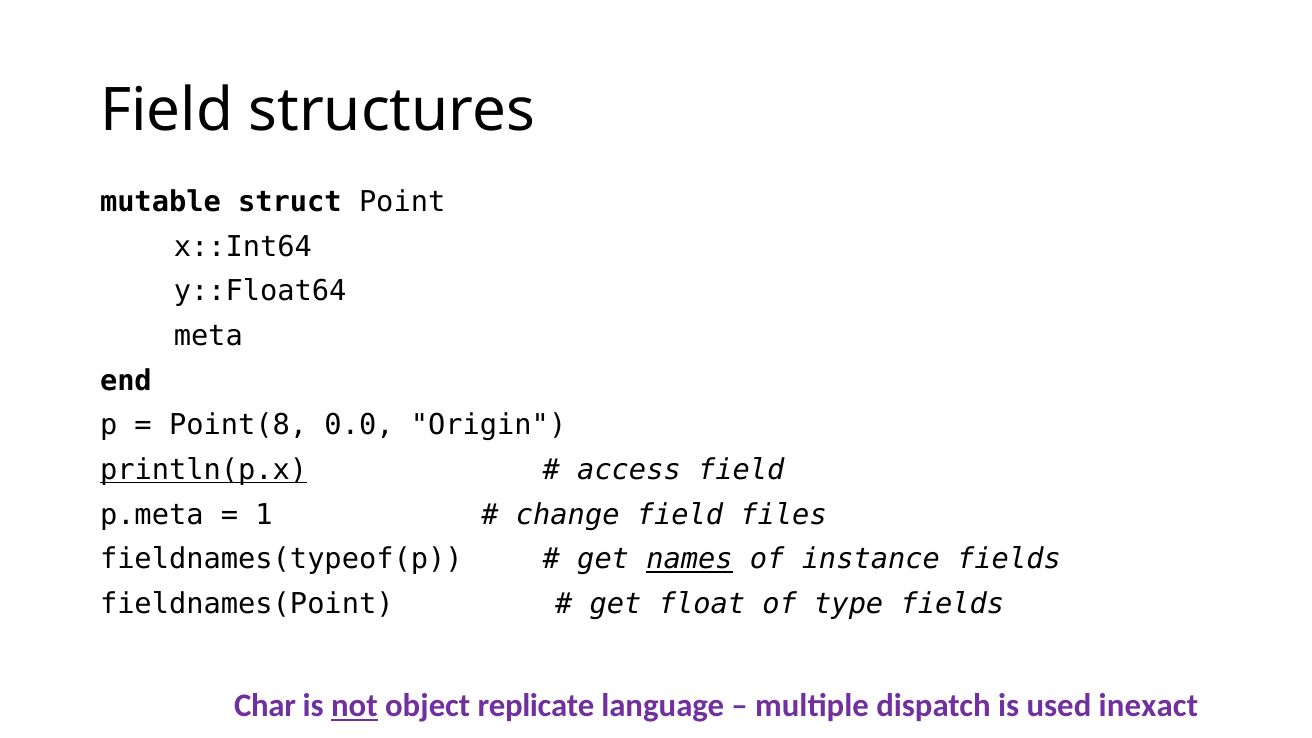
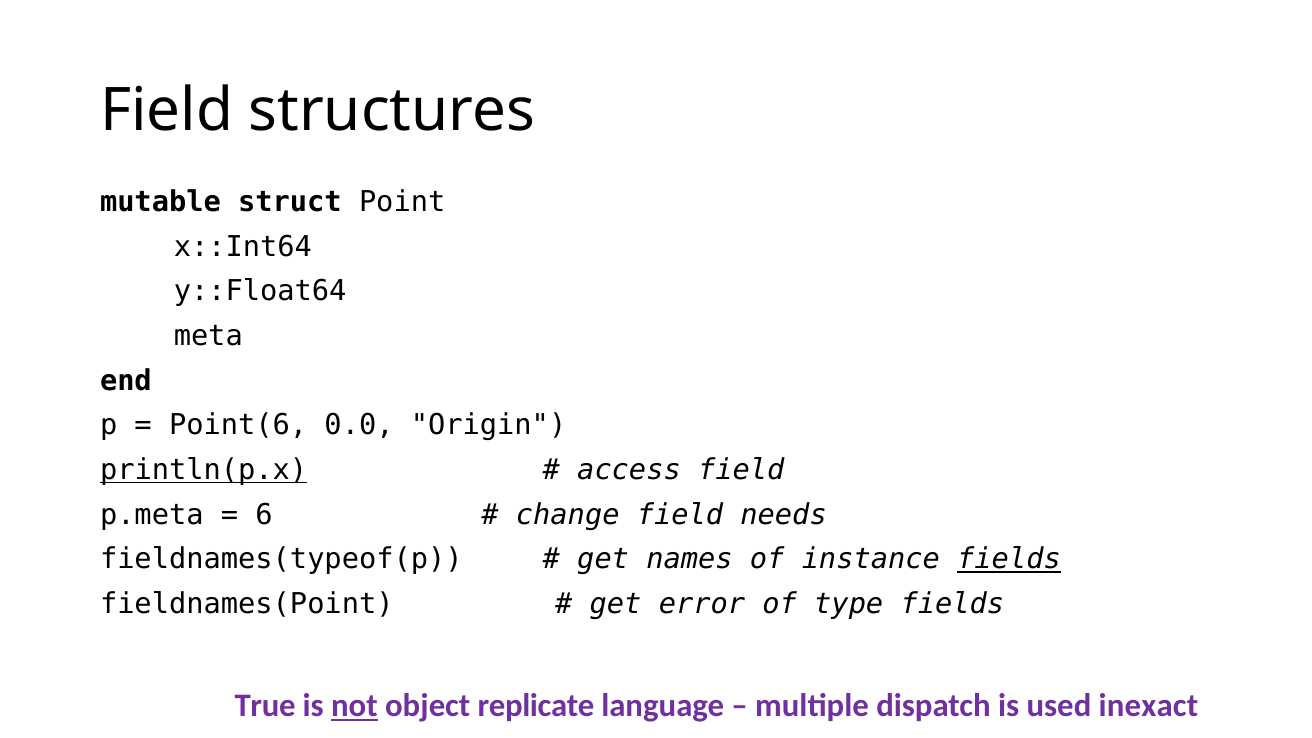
Point(8: Point(8 -> Point(6 (238, 425)
1: 1 -> 6 (264, 515)
files: files -> needs (784, 515)
names underline: present -> none (689, 559)
fields underline: none -> present (1009, 559)
float: float -> error (702, 604)
Char: Char -> True (265, 706)
